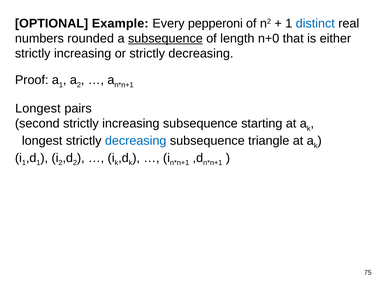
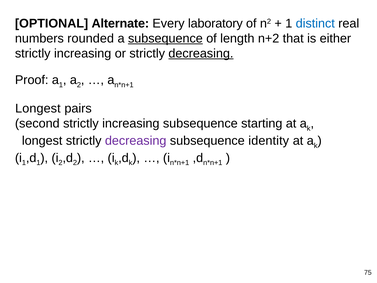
Example: Example -> Alternate (120, 23)
pepperoni: pepperoni -> laboratory (215, 23)
n+0: n+0 -> n+2 (269, 38)
decreasing underline: none -> present (201, 54)
decreasing colour: blue -> purple (136, 141)
triangle: triangle -> identity (269, 141)
